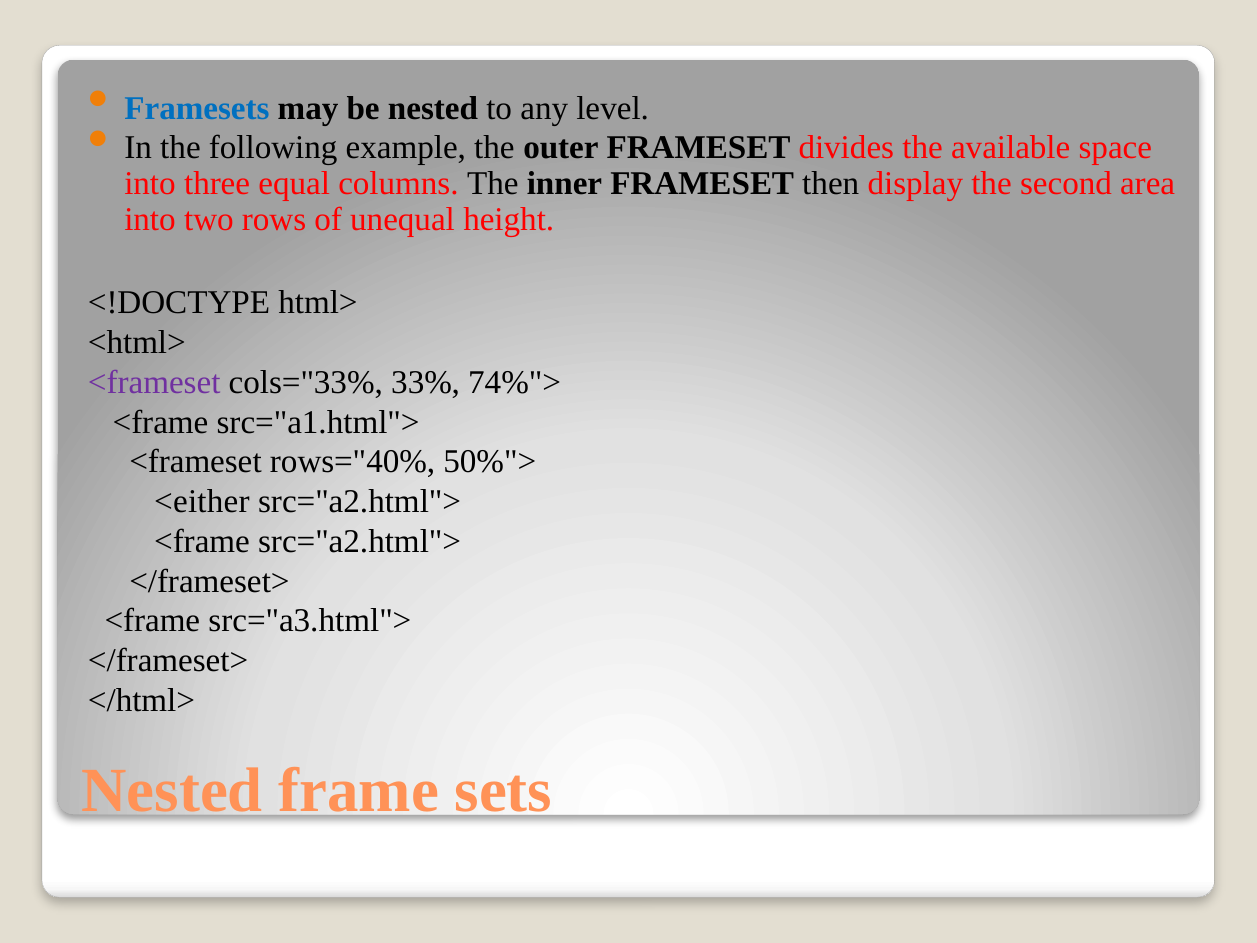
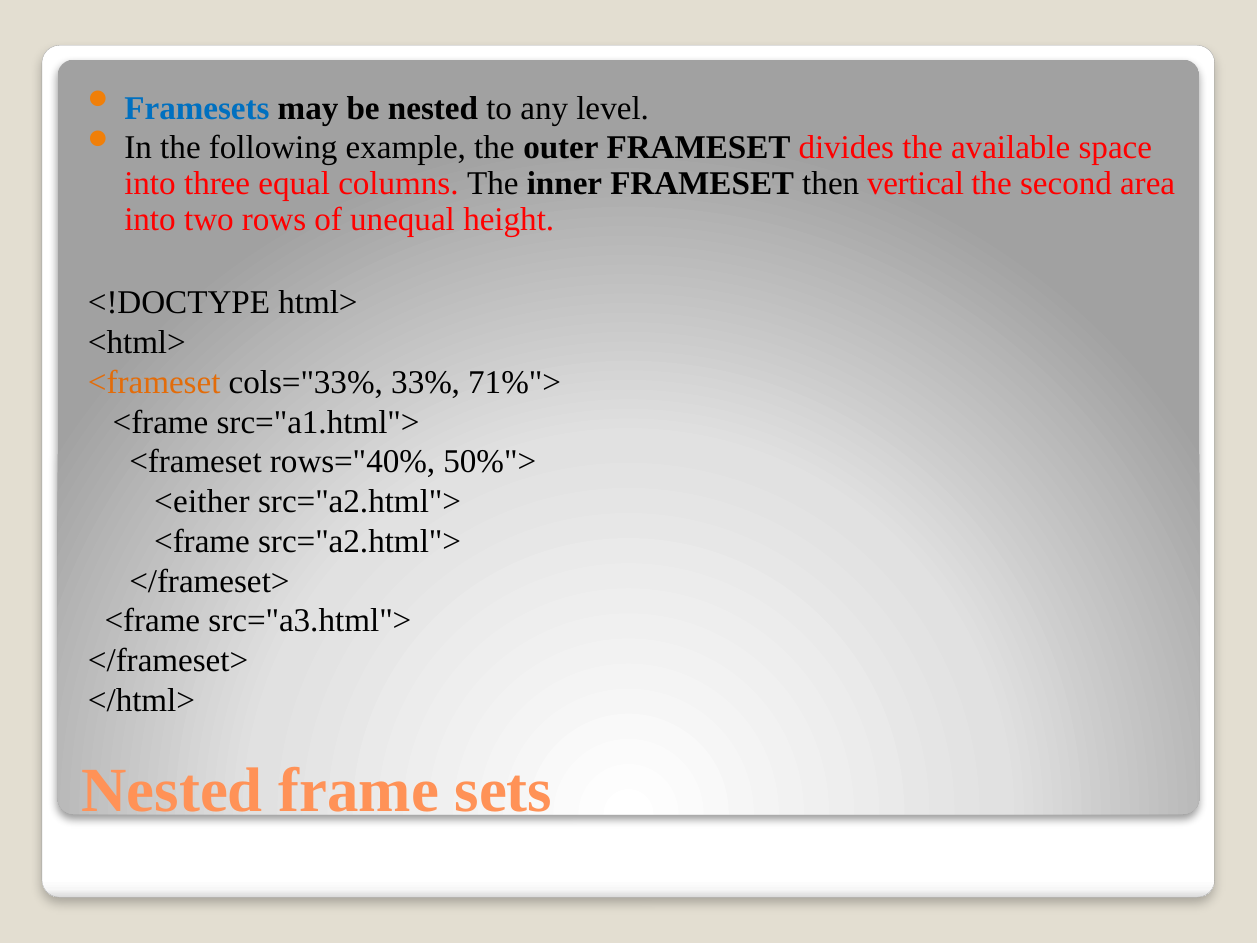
display: display -> vertical (916, 184)
<frameset colour: purple -> orange (154, 382)
74%">: 74%"> -> 71%"> (515, 382)
